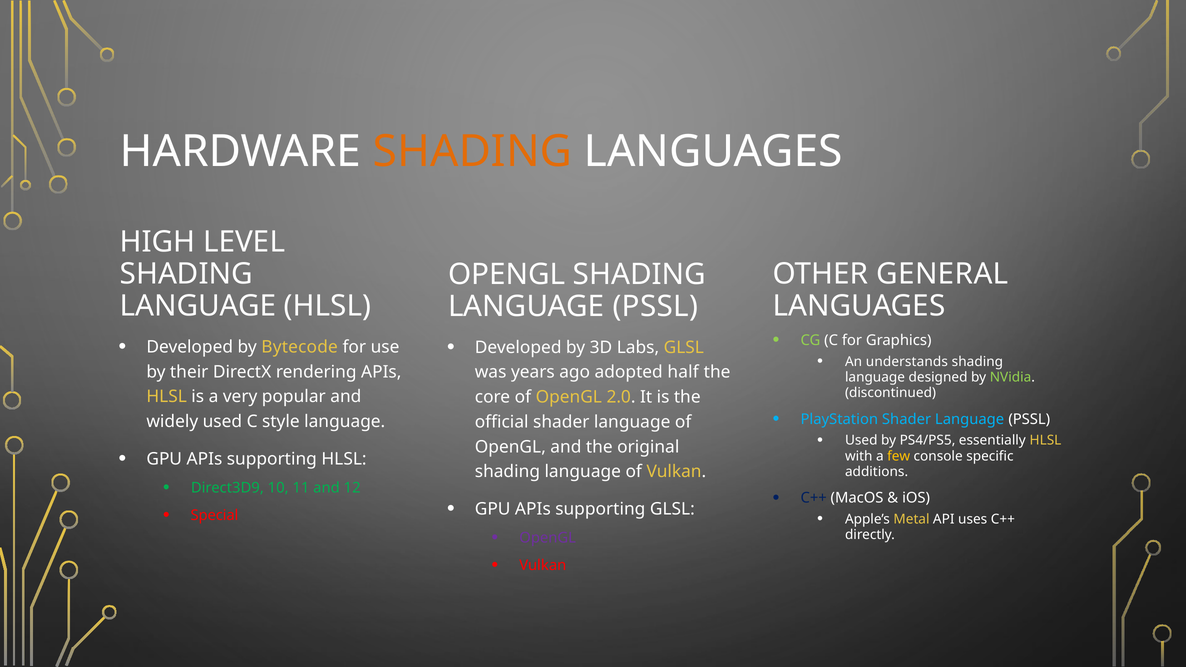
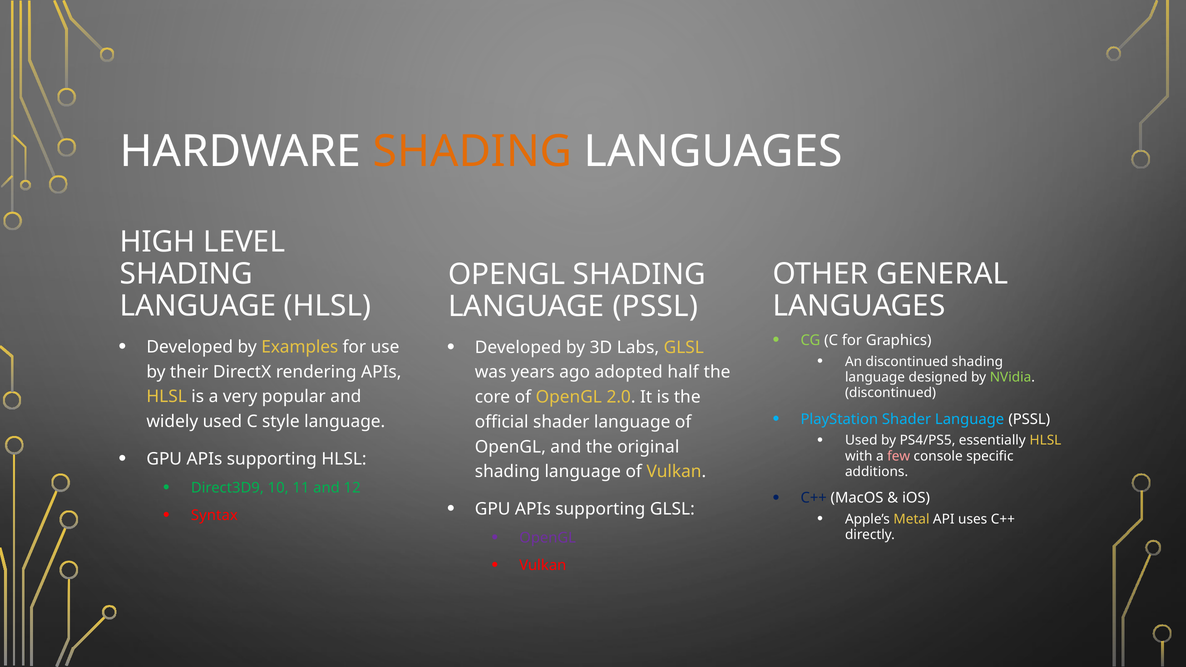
Bytecode: Bytecode -> Examples (300, 347)
An understands: understands -> discontinued (907, 362)
few colour: yellow -> pink (899, 456)
Special: Special -> Syntax (214, 515)
